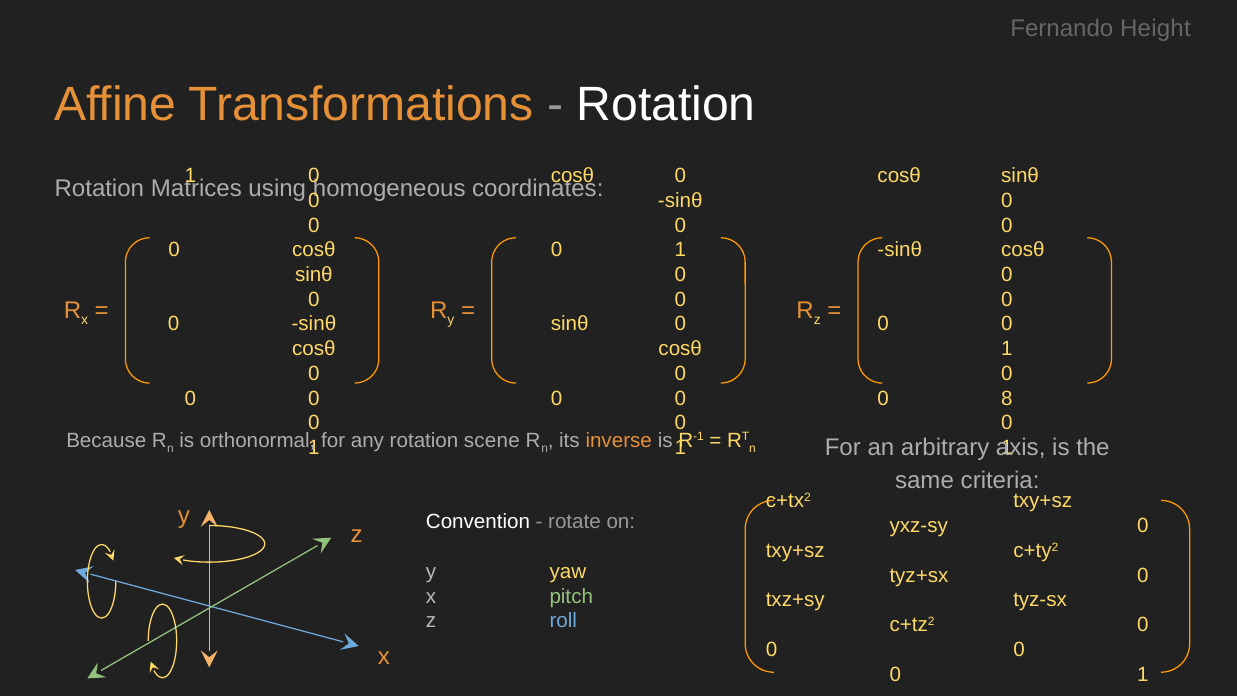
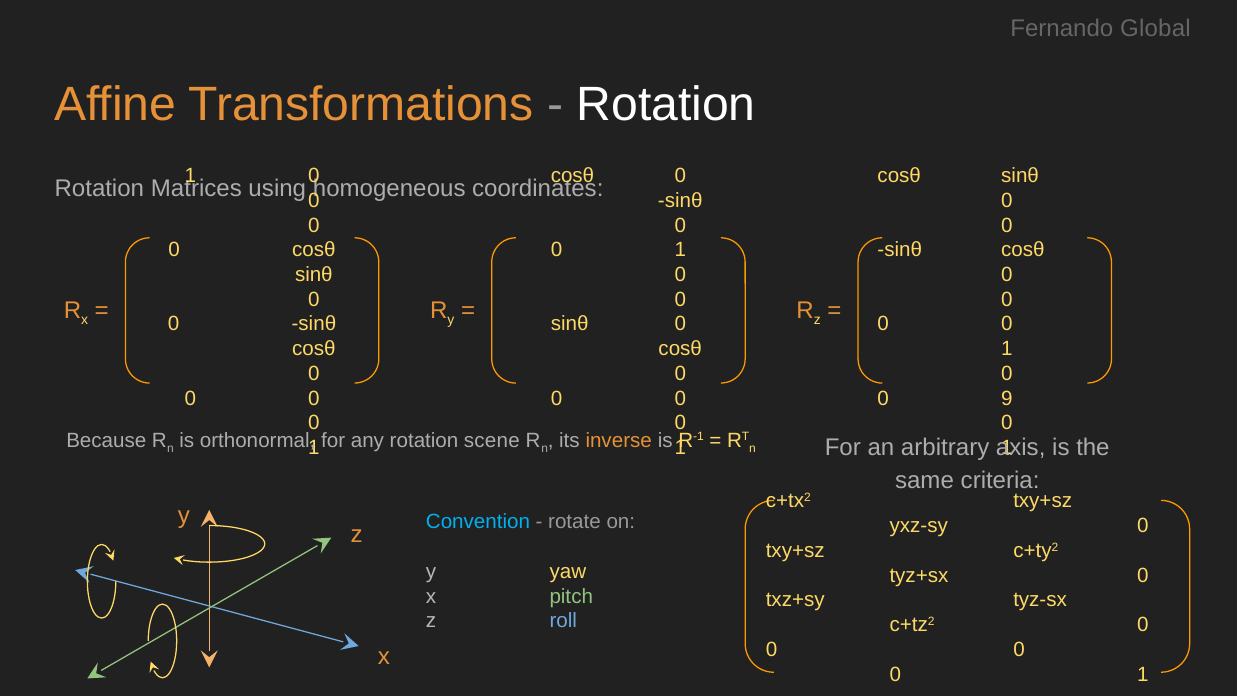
Height: Height -> Global (1155, 28)
8: 8 -> 9 (1007, 398)
Convention colour: white -> light blue (478, 522)
